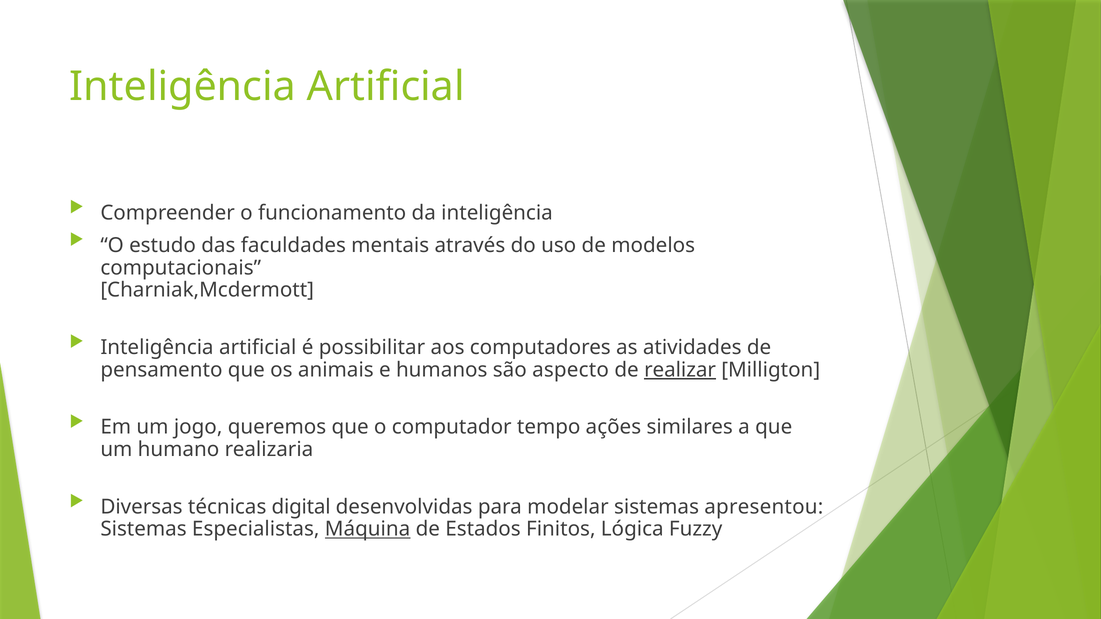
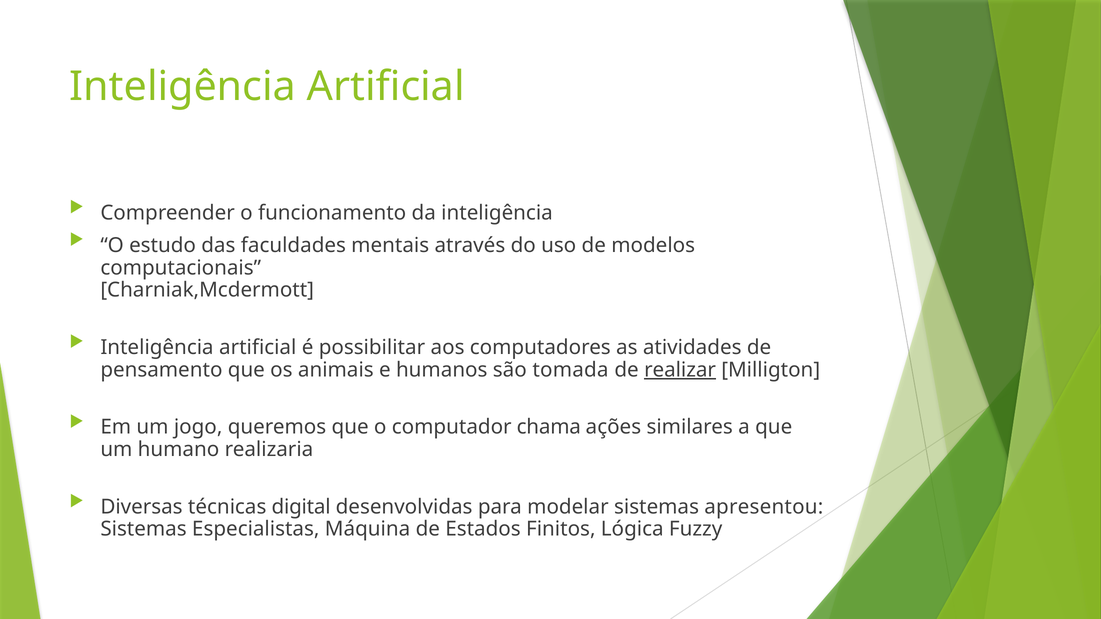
aspecto: aspecto -> tomada (571, 370)
tempo: tempo -> chama (549, 427)
Máquina underline: present -> none (368, 529)
